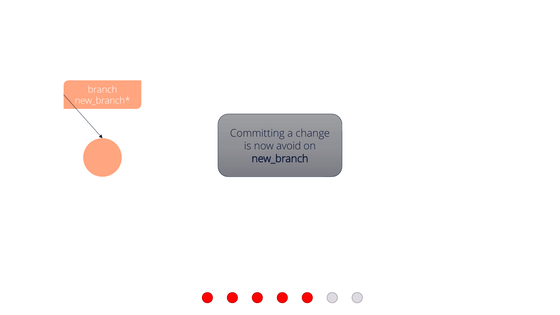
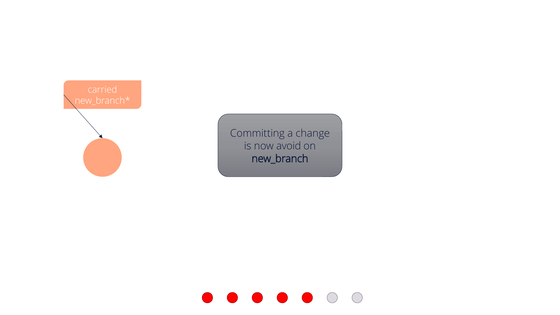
branch: branch -> carried (102, 90)
